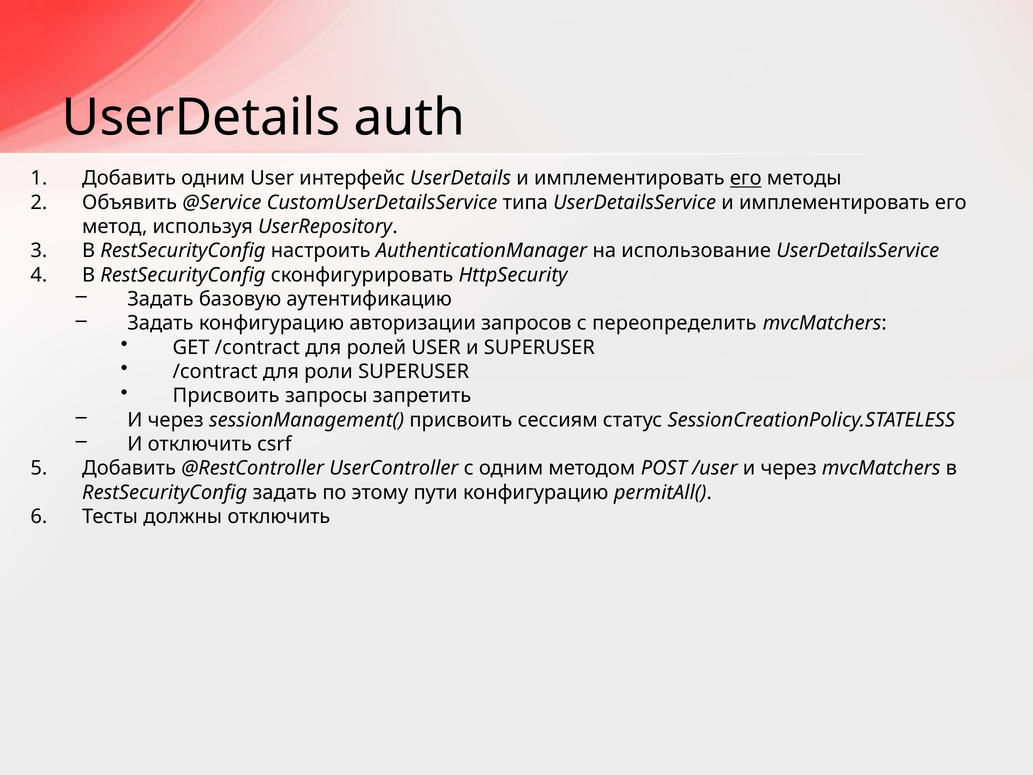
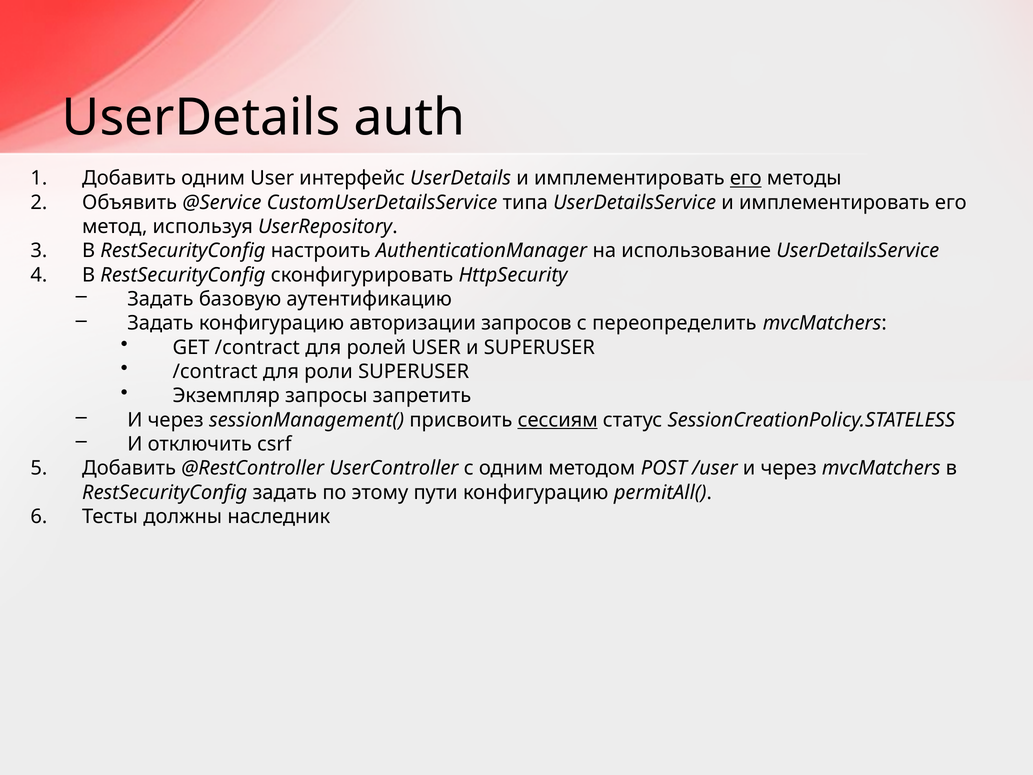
Присвоить: Присвоить -> Экземпляр (226, 396)
сессиям underline: none -> present (558, 420)
должны отключить: отключить -> наследник (279, 516)
